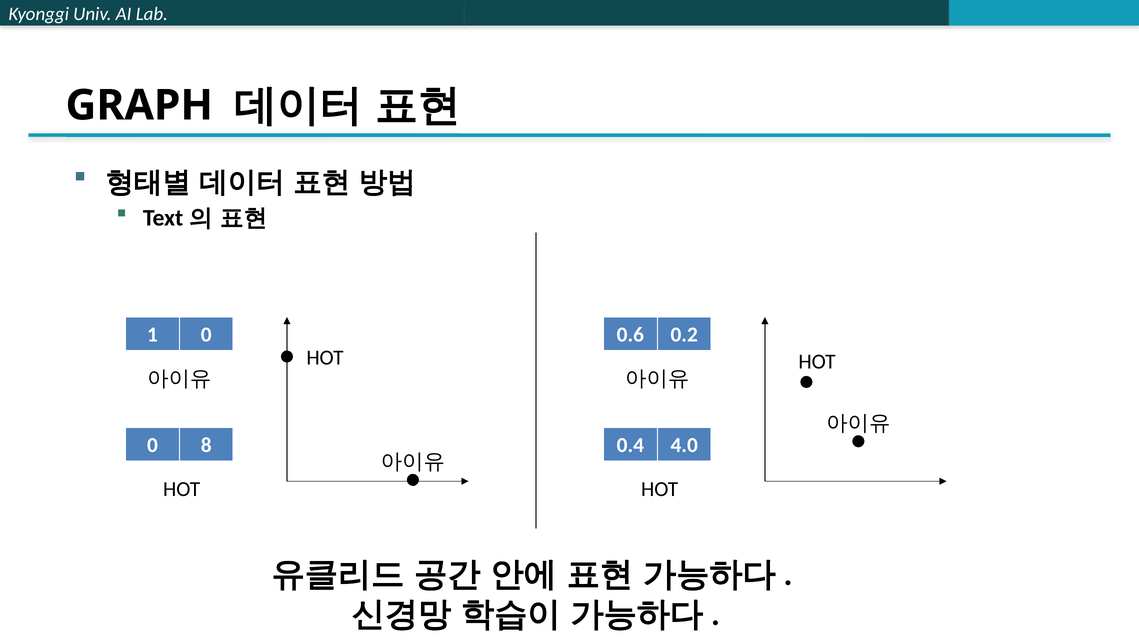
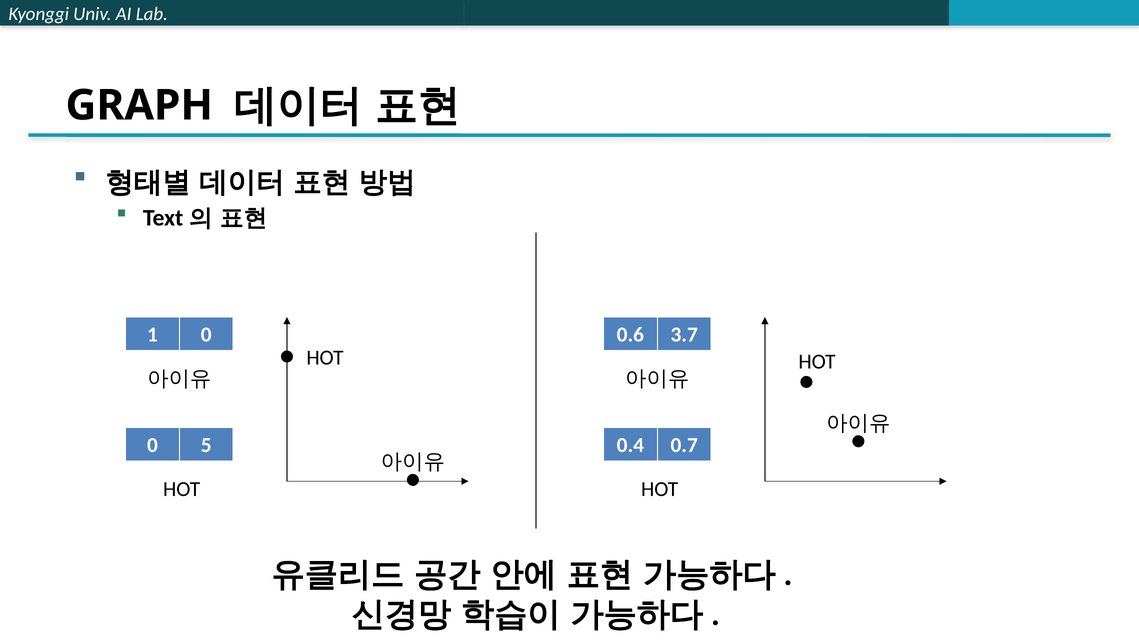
0.2: 0.2 -> 3.7 (684, 335)
8: 8 -> 5 (206, 446)
4.0: 4.0 -> 0.7 (684, 446)
